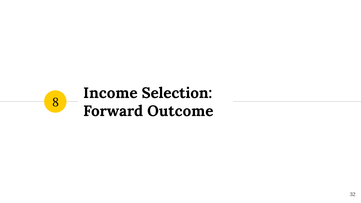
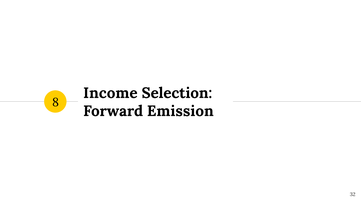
Outcome: Outcome -> Emission (180, 111)
